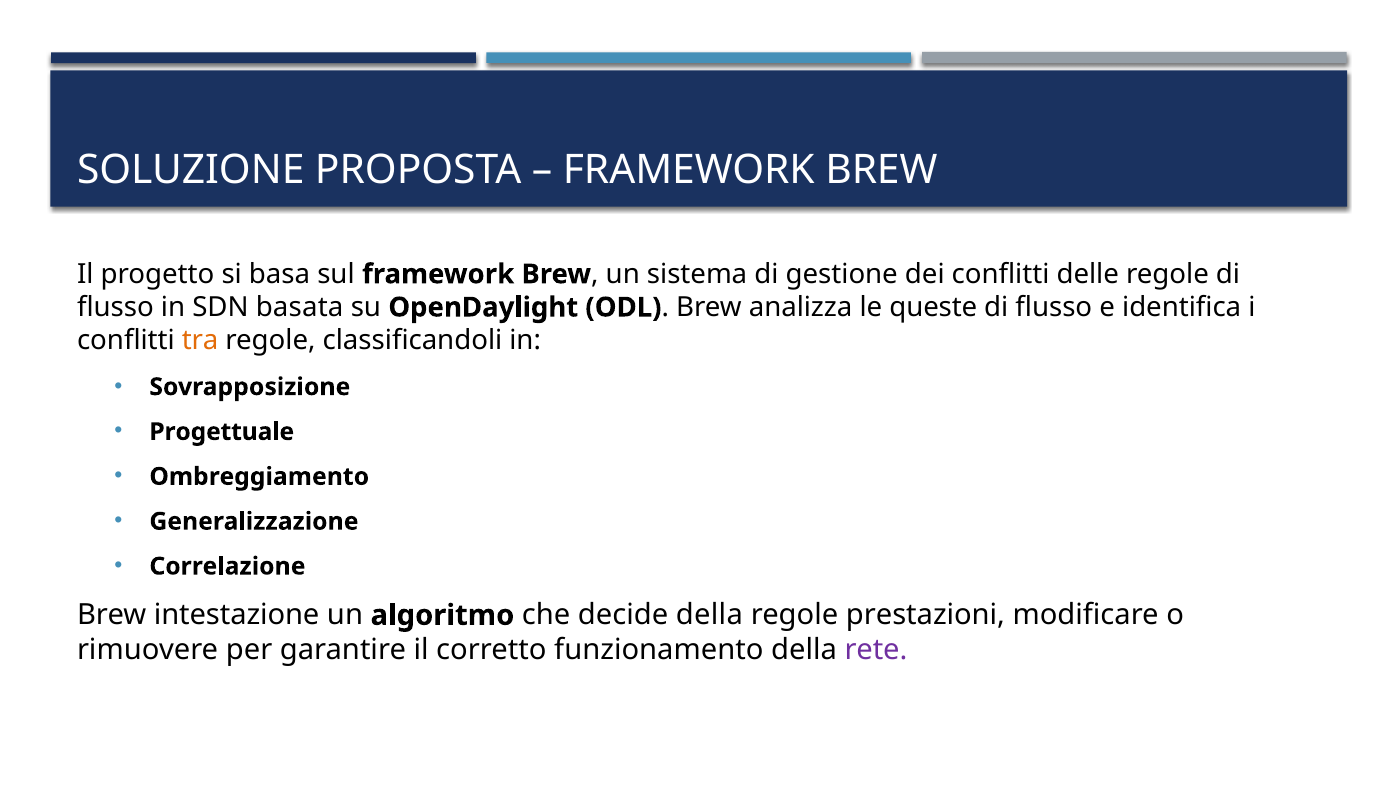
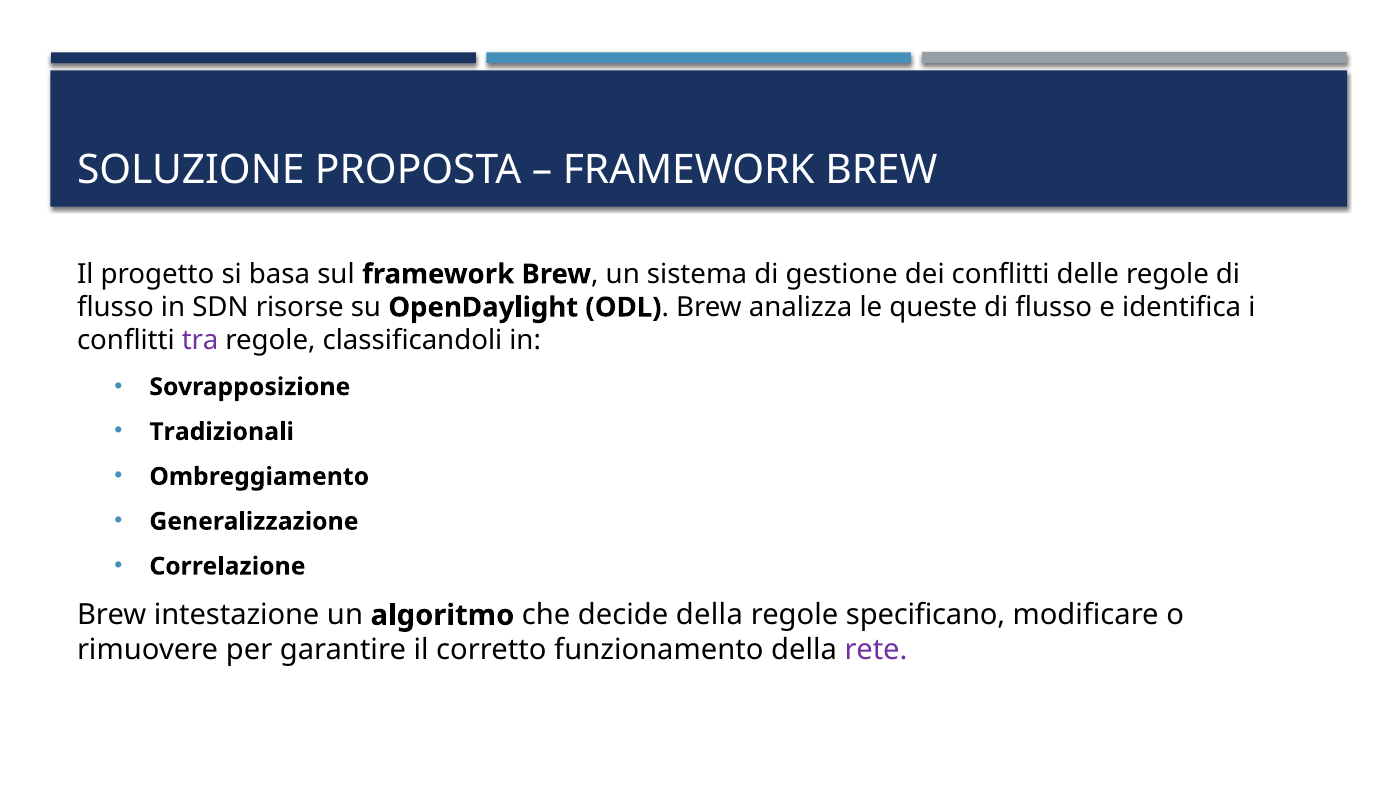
basata: basata -> risorse (300, 308)
tra colour: orange -> purple (200, 341)
Progettuale: Progettuale -> Tradizionali (222, 432)
prestazioni: prestazioni -> specificano (926, 616)
